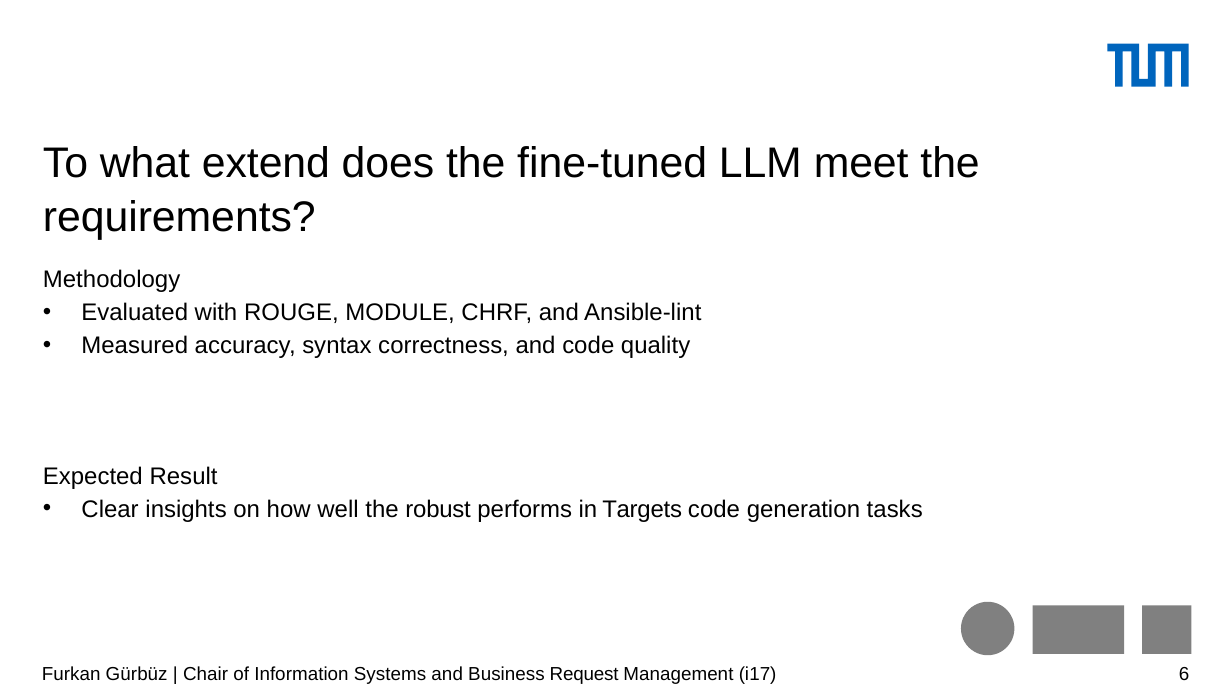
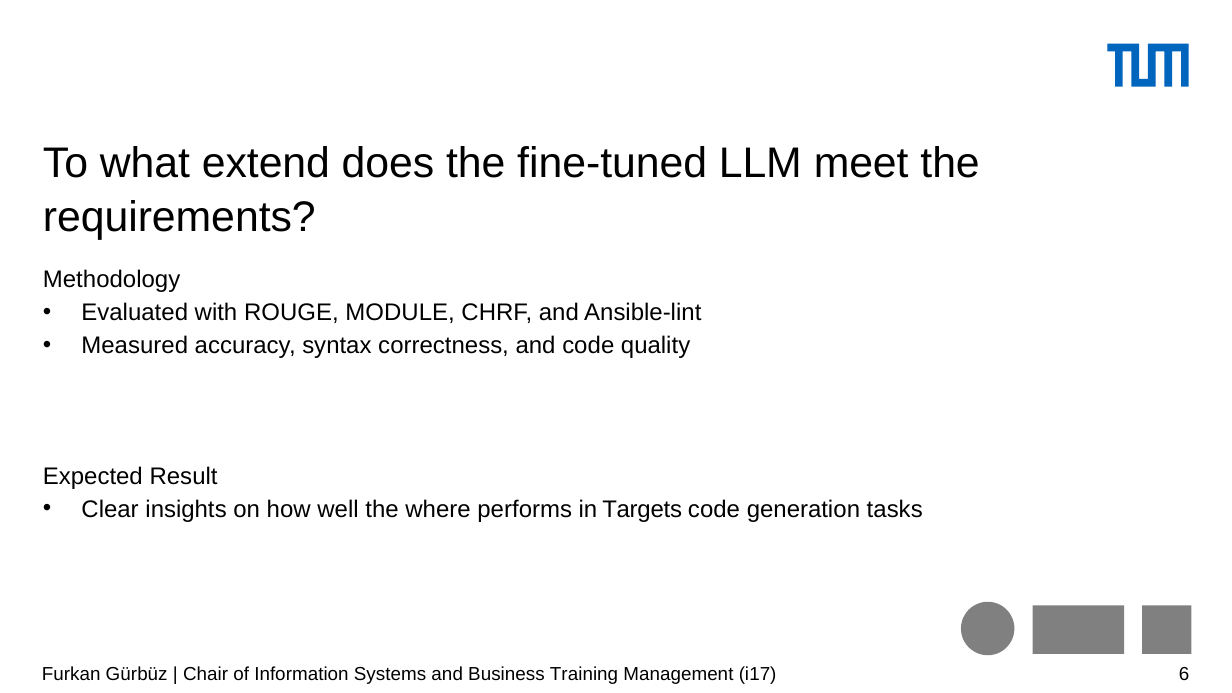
robust: robust -> where (438, 509)
Request: Request -> Training (584, 674)
